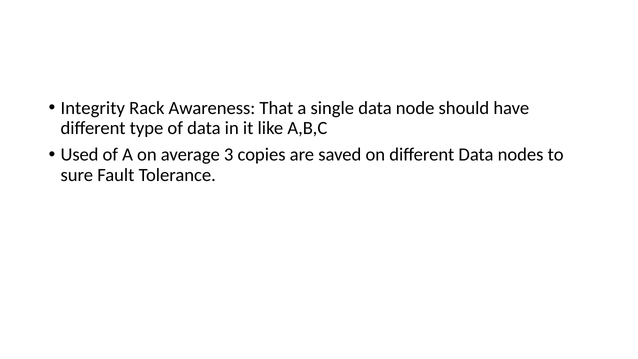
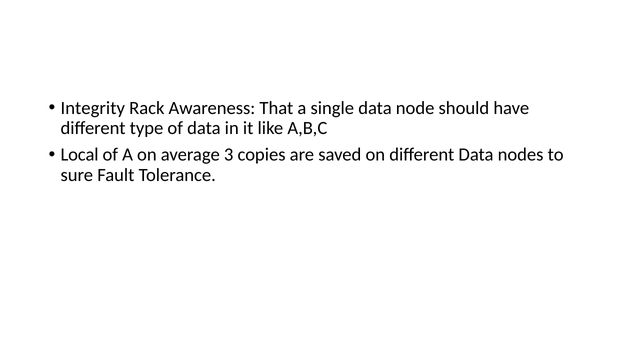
Used: Used -> Local (80, 155)
